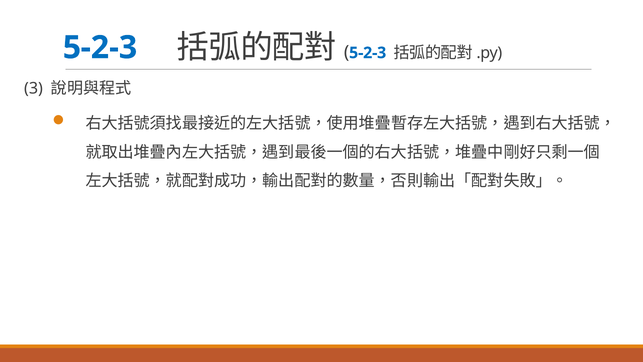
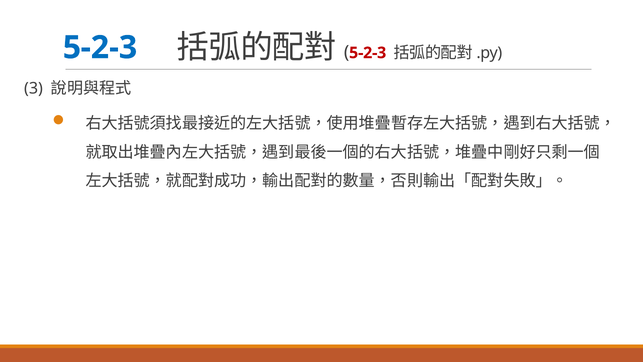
5-2-3 colour: blue -> red (368, 53)
